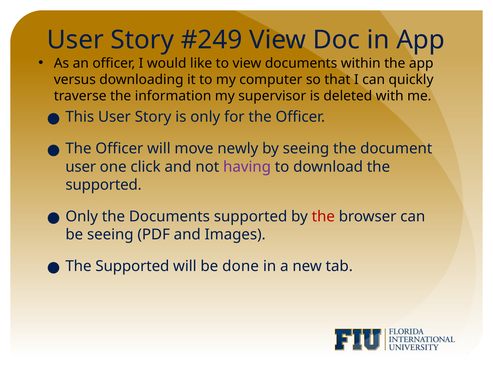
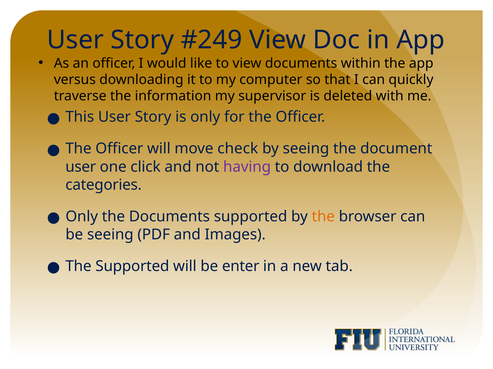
newly: newly -> check (238, 149)
supported: supported -> categories (104, 185)
the colour: red -> orange (323, 217)
done: done -> enter (241, 267)
